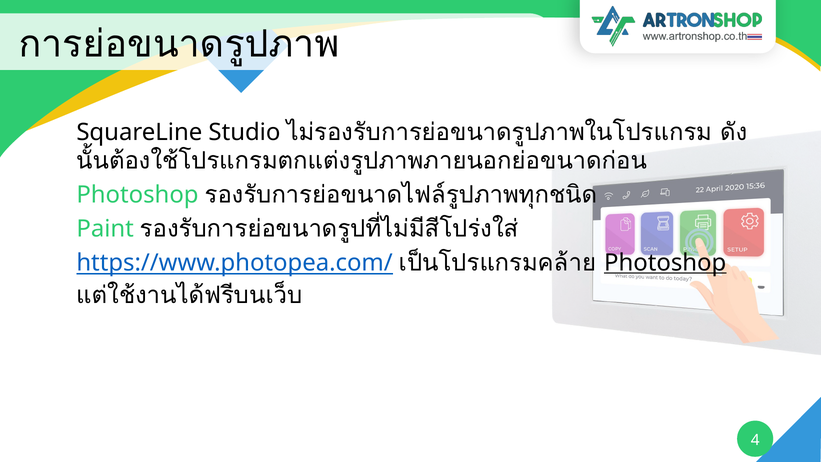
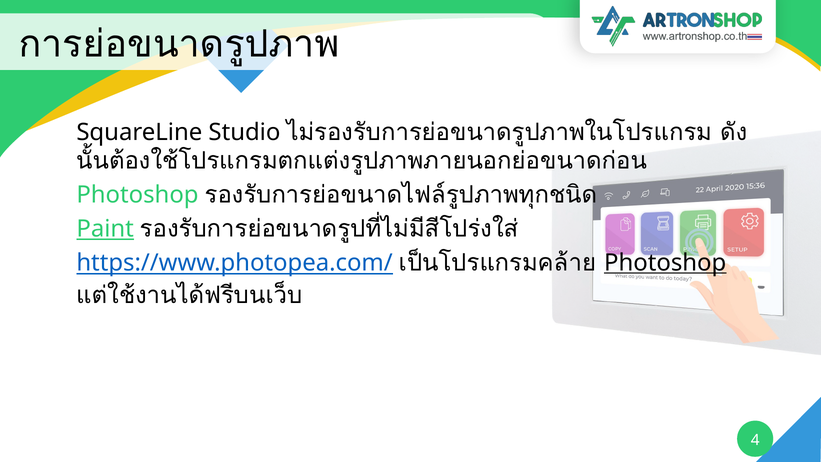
Paint underline: none -> present (105, 229)
